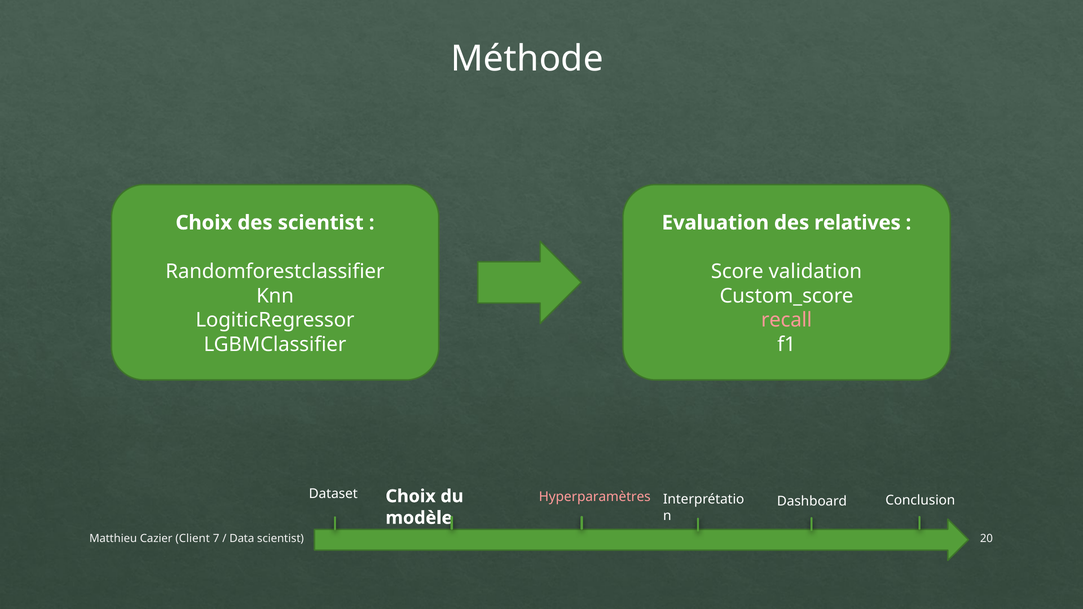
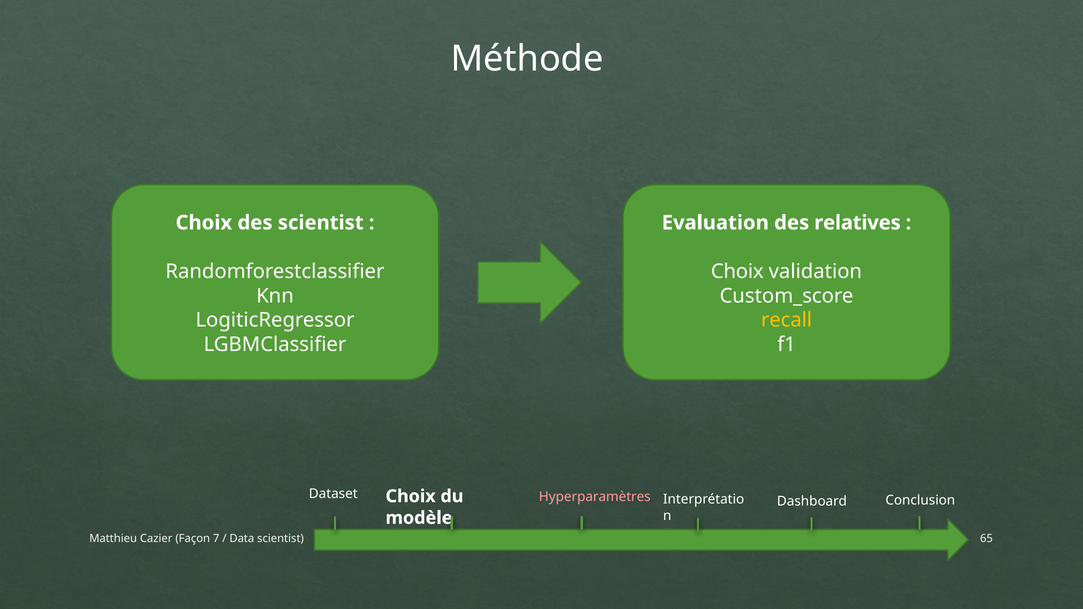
Score: Score -> Choix (737, 272)
recall colour: pink -> yellow (787, 320)
Client: Client -> Façon (193, 539)
20: 20 -> 65 (986, 539)
